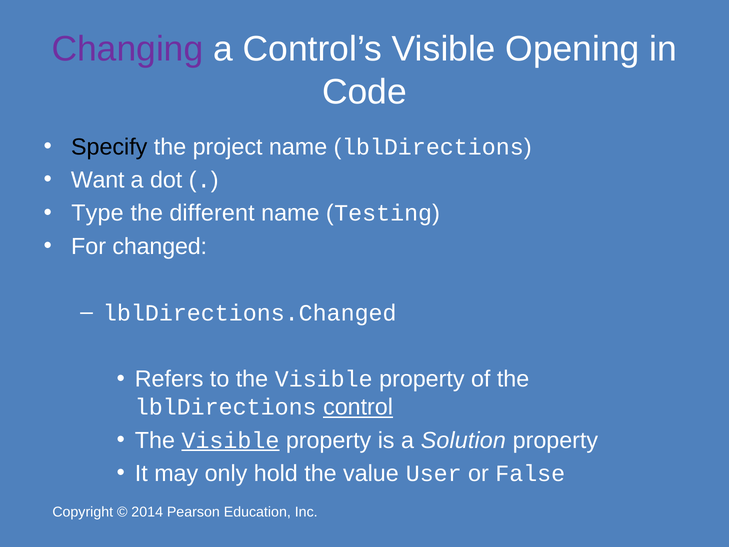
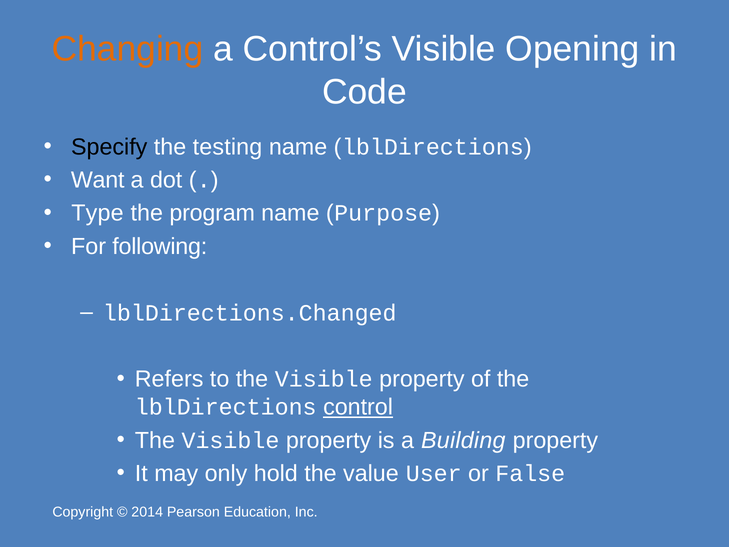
Changing colour: purple -> orange (128, 49)
project: project -> testing (227, 147)
different: different -> program (212, 213)
Testing: Testing -> Purpose (383, 213)
changed: changed -> following (160, 246)
Visible underline: present -> none (230, 440)
Solution: Solution -> Building (463, 440)
